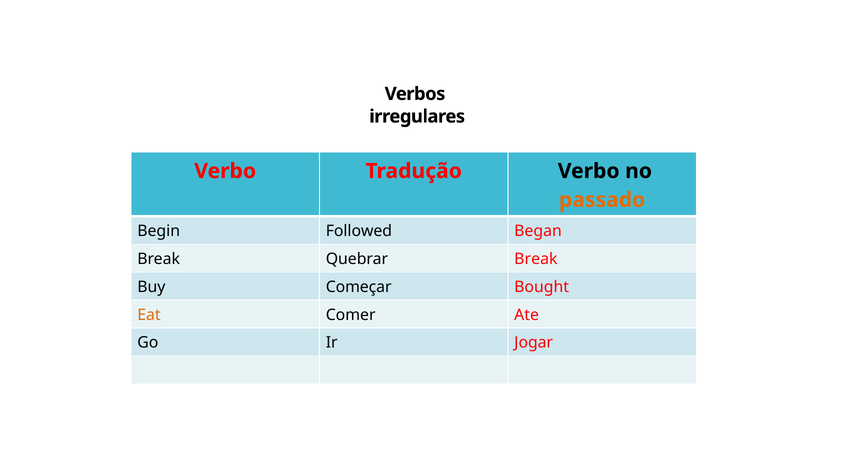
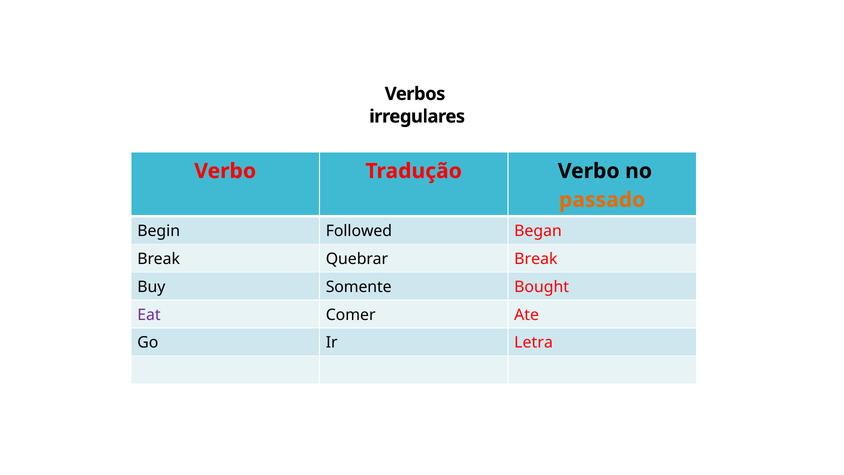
Começar: Começar -> Somente (359, 287)
Eat colour: orange -> purple (149, 315)
Jogar: Jogar -> Letra (534, 343)
